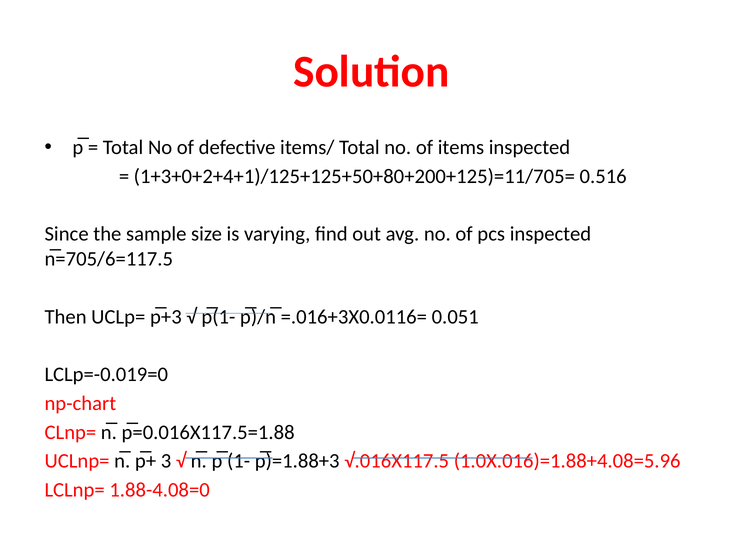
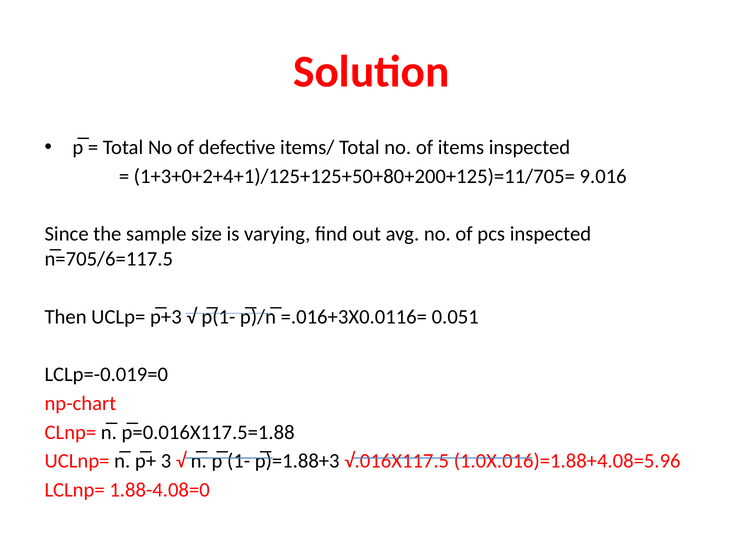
0.516: 0.516 -> 9.016 (603, 176)
